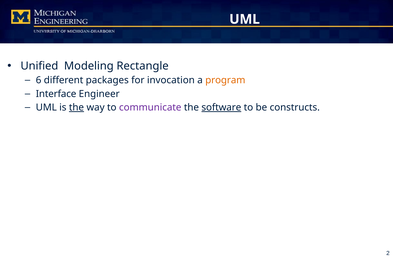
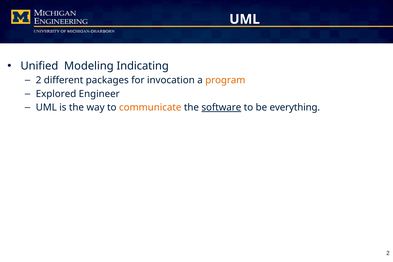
Rectangle: Rectangle -> Indicating (143, 66)
6: 6 -> 2 (39, 80)
Interface: Interface -> Explored (56, 94)
the underline: present -> none (76, 107)
communicate colour: purple -> orange (150, 107)
constructs: constructs -> everything (295, 107)
